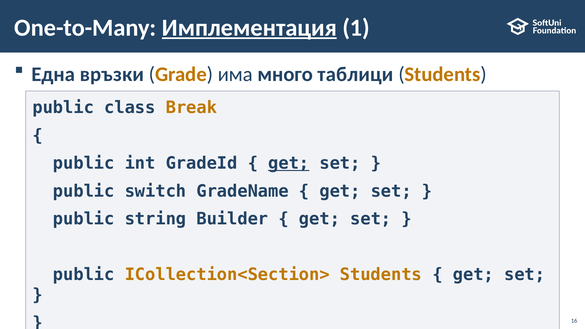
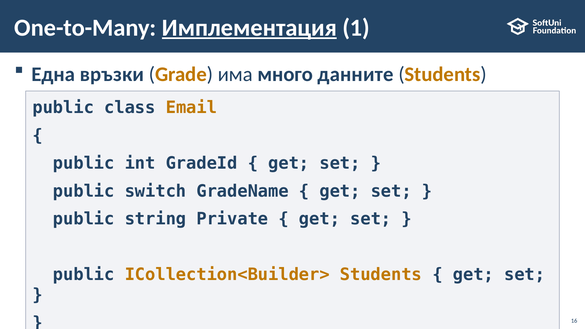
таблици: таблици -> данните (355, 74)
Break: Break -> Email (191, 108)
get underline: present -> none (289, 163)
Builder: Builder -> Private (232, 219)
ICollection<Section>: ICollection<Section> -> ICollection<Builder> (227, 275)
